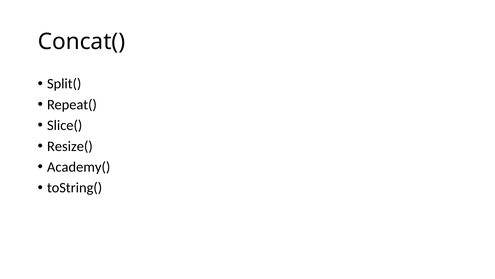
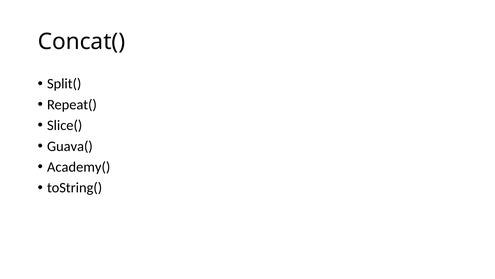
Resize(: Resize( -> Guava( (70, 146)
